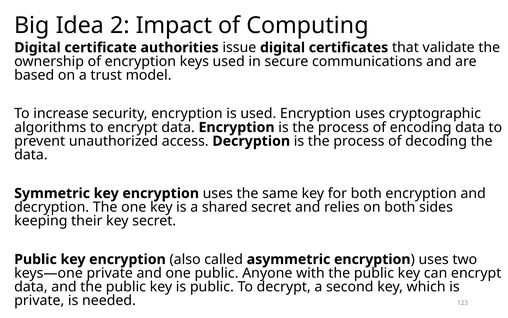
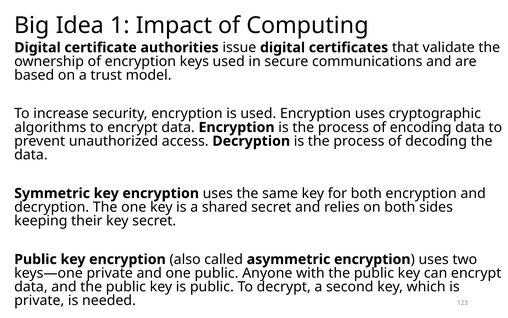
2: 2 -> 1 (120, 25)
